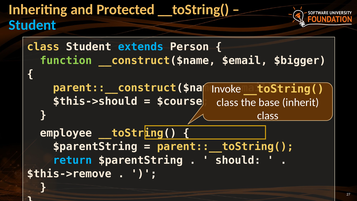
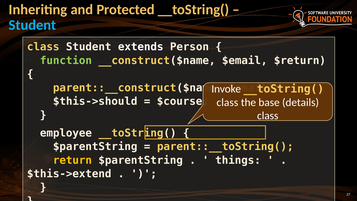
extends colour: light blue -> white (141, 47)
$bigger: $bigger -> $return (300, 60)
inherit: inherit -> details (301, 102)
return colour: light blue -> yellow (72, 160)
should: should -> things (238, 160)
$this->remove: $this->remove -> $this->extend (69, 174)
